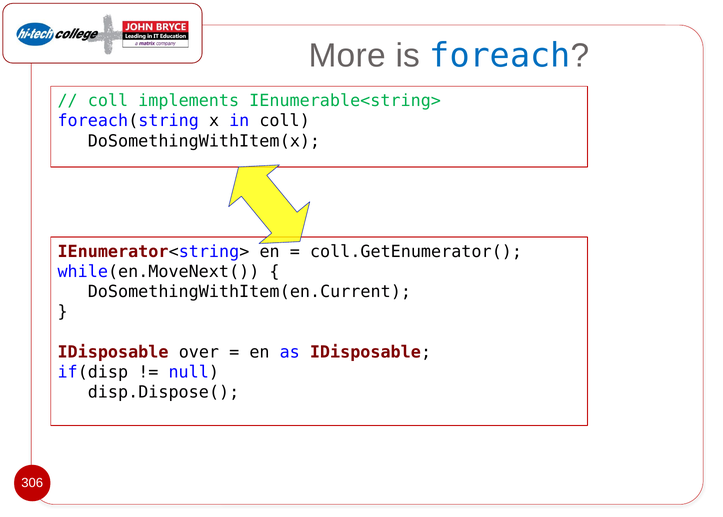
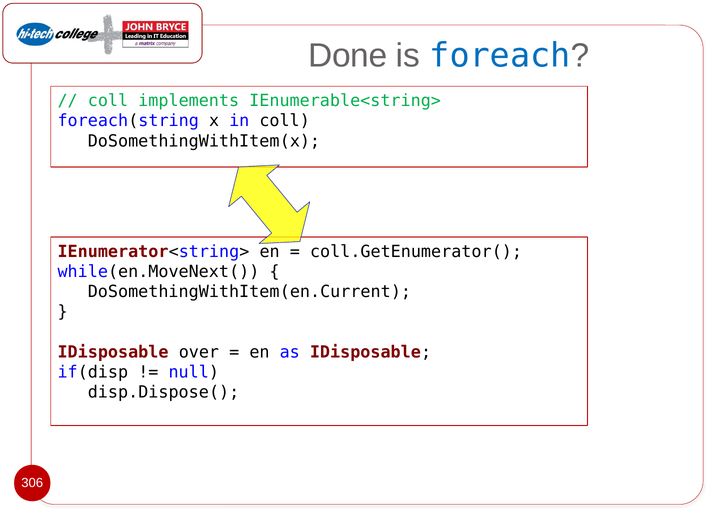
More: More -> Done (348, 56)
